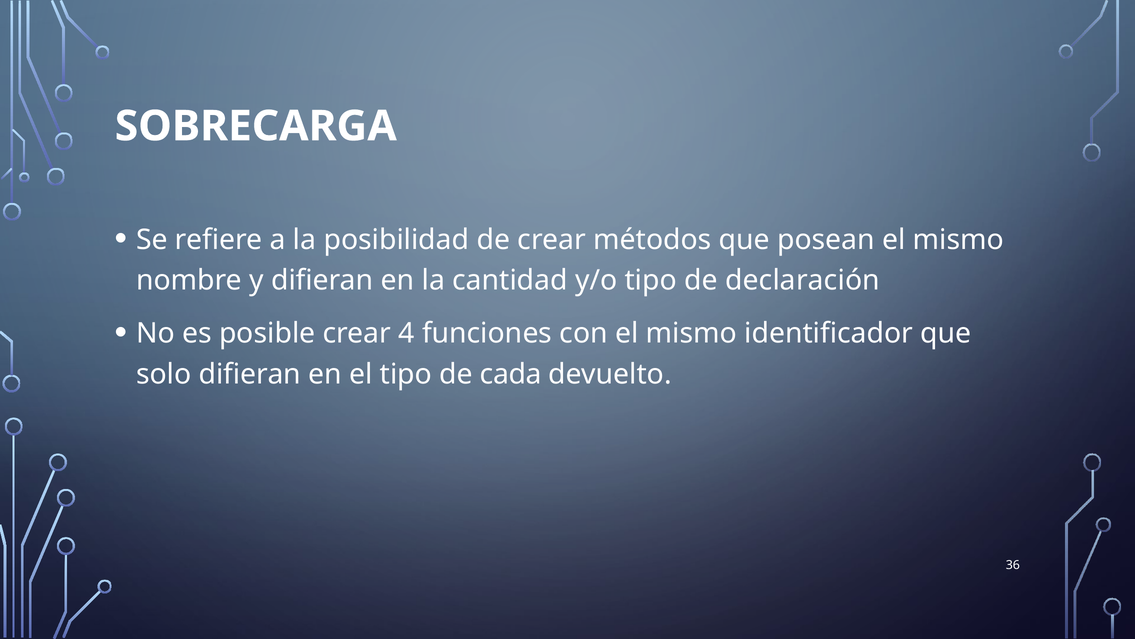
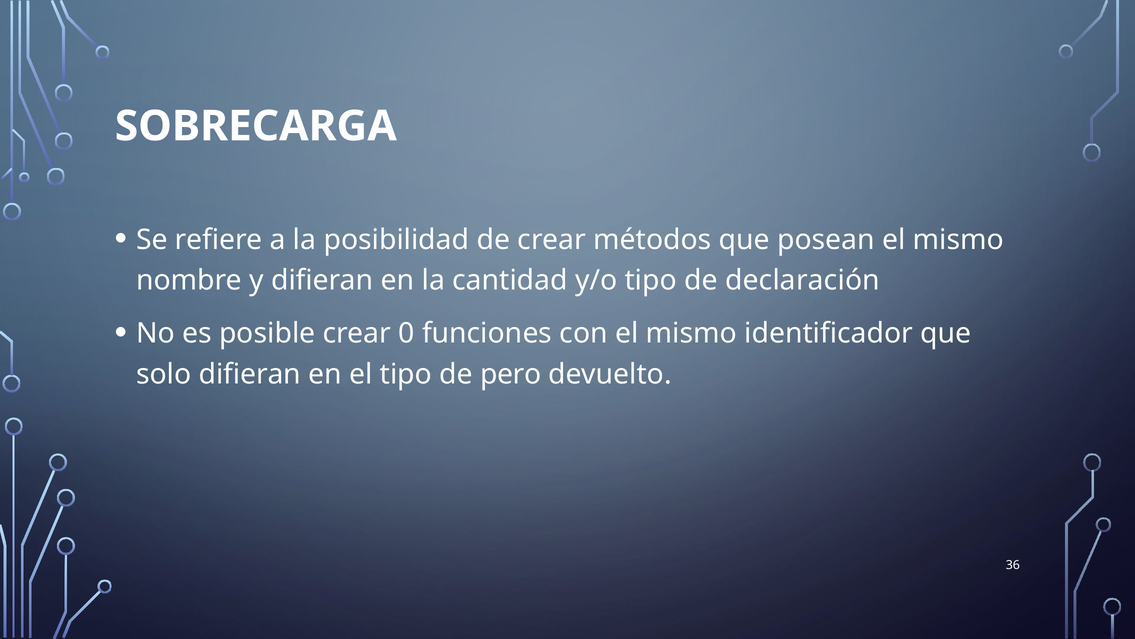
4: 4 -> 0 (407, 333)
cada: cada -> pero (511, 374)
